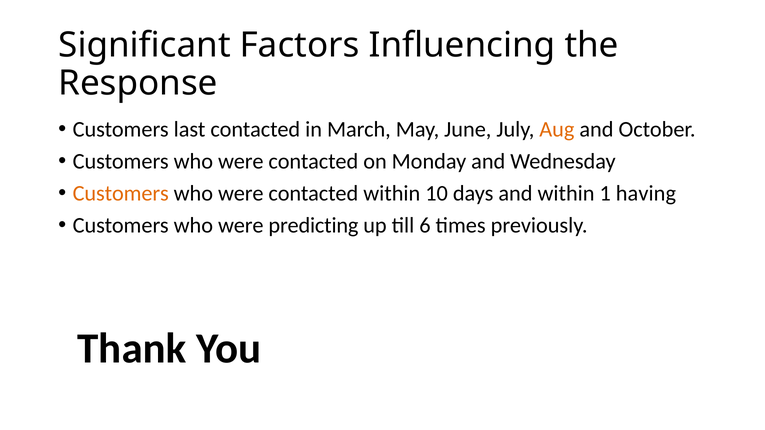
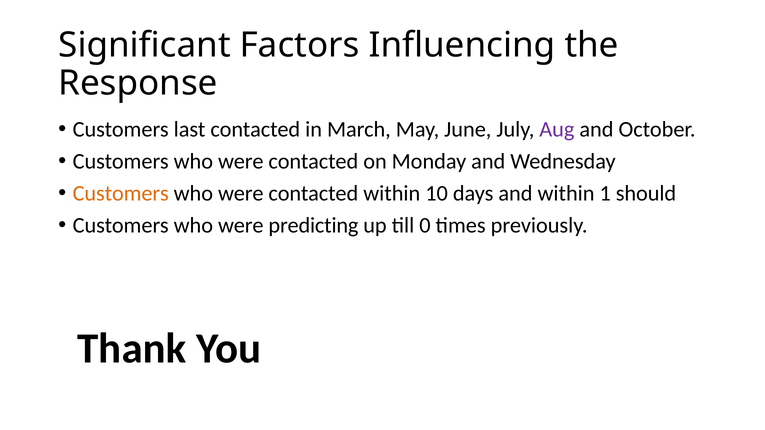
Aug colour: orange -> purple (557, 129)
having: having -> should (646, 193)
6: 6 -> 0 (425, 226)
